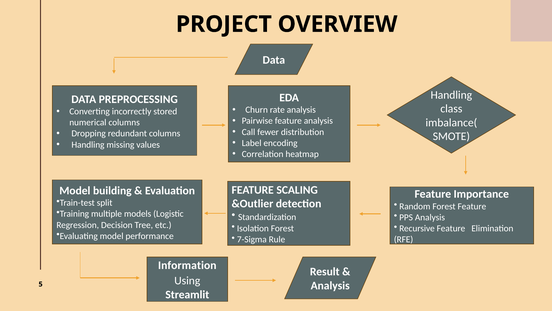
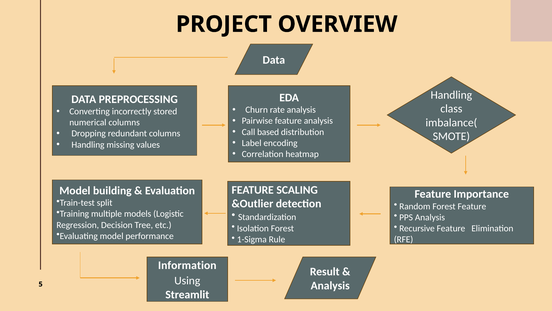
fewer: fewer -> based (268, 132)
7-Sigma: 7-Sigma -> 1-Sigma (252, 239)
